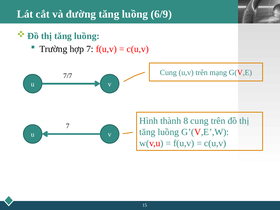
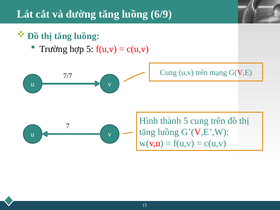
hợp 7: 7 -> 5 (90, 49)
thành 8: 8 -> 5 (186, 121)
